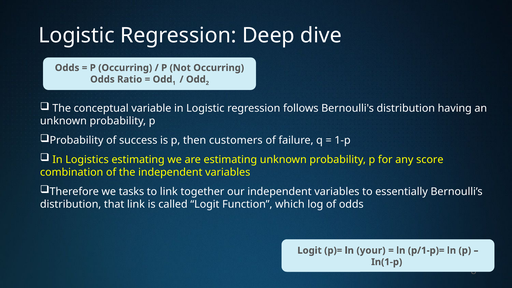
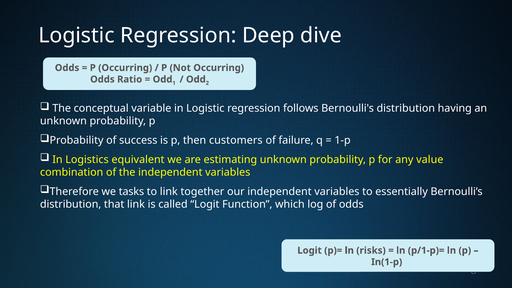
Logistics estimating: estimating -> equivalent (138, 159)
score: score -> value (430, 159)
your: your -> risks (371, 250)
